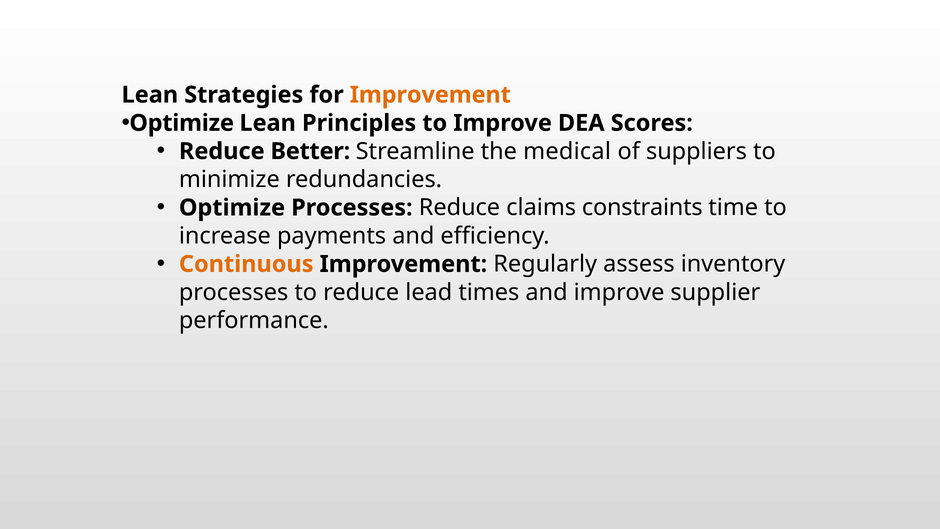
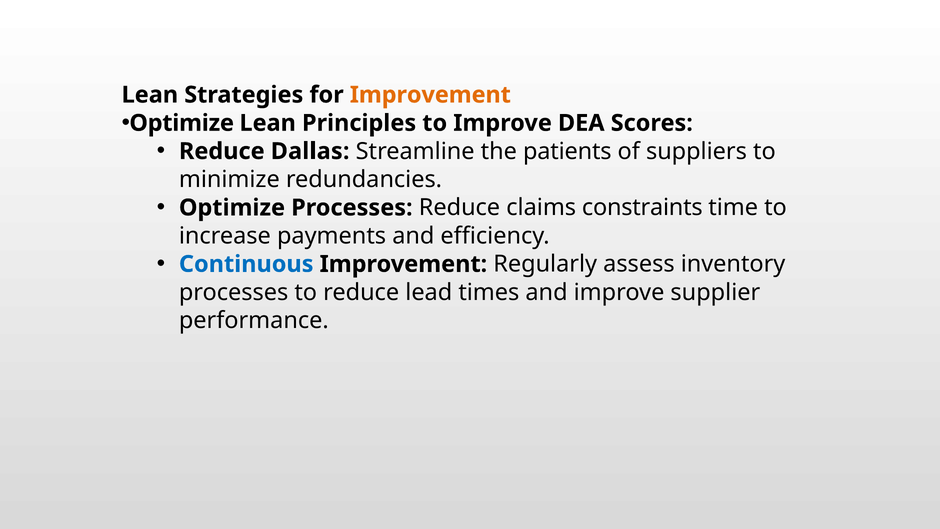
Better: Better -> Dallas (310, 151)
medical: medical -> patients (567, 151)
Continuous colour: orange -> blue (246, 264)
